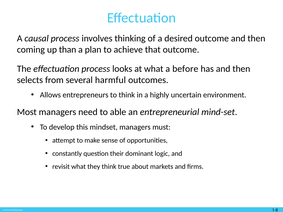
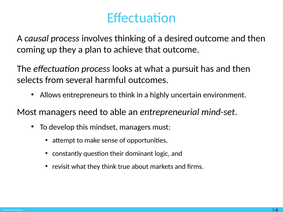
up than: than -> they (68, 50)
before: before -> pursuit (185, 69)
